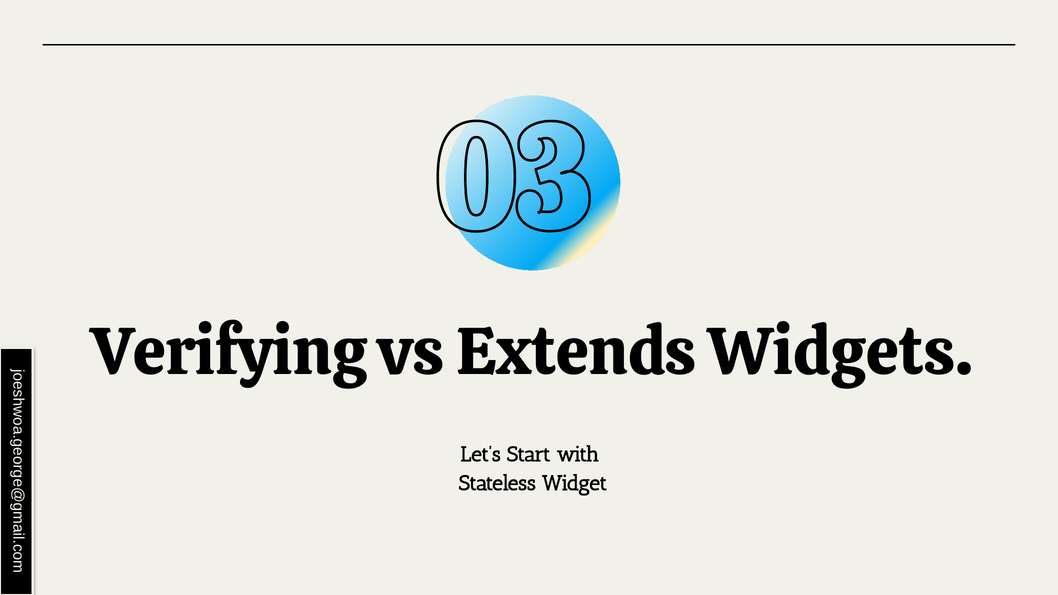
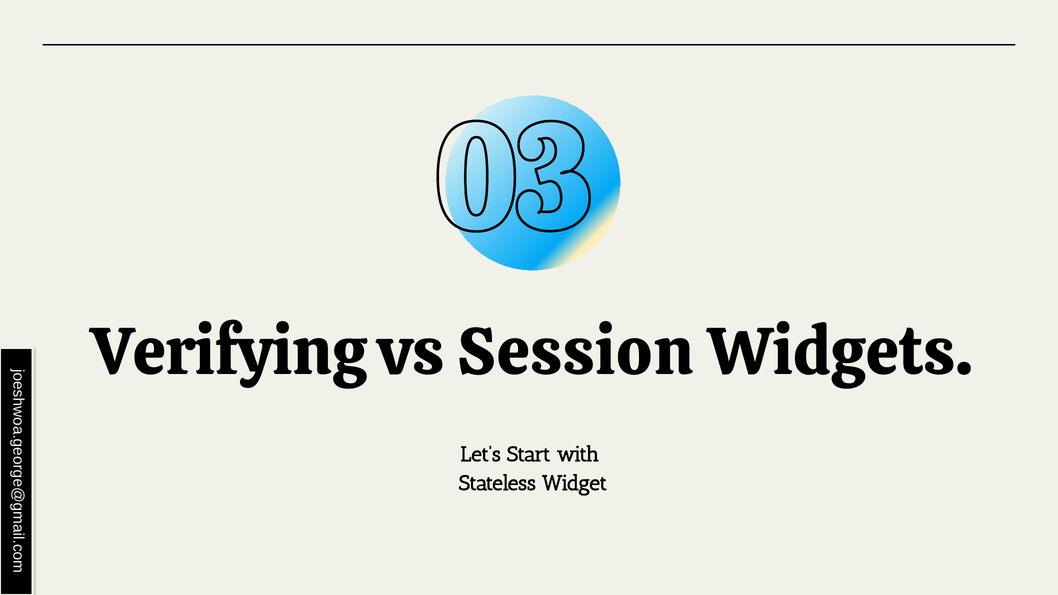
Extends: Extends -> Session (576, 353)
